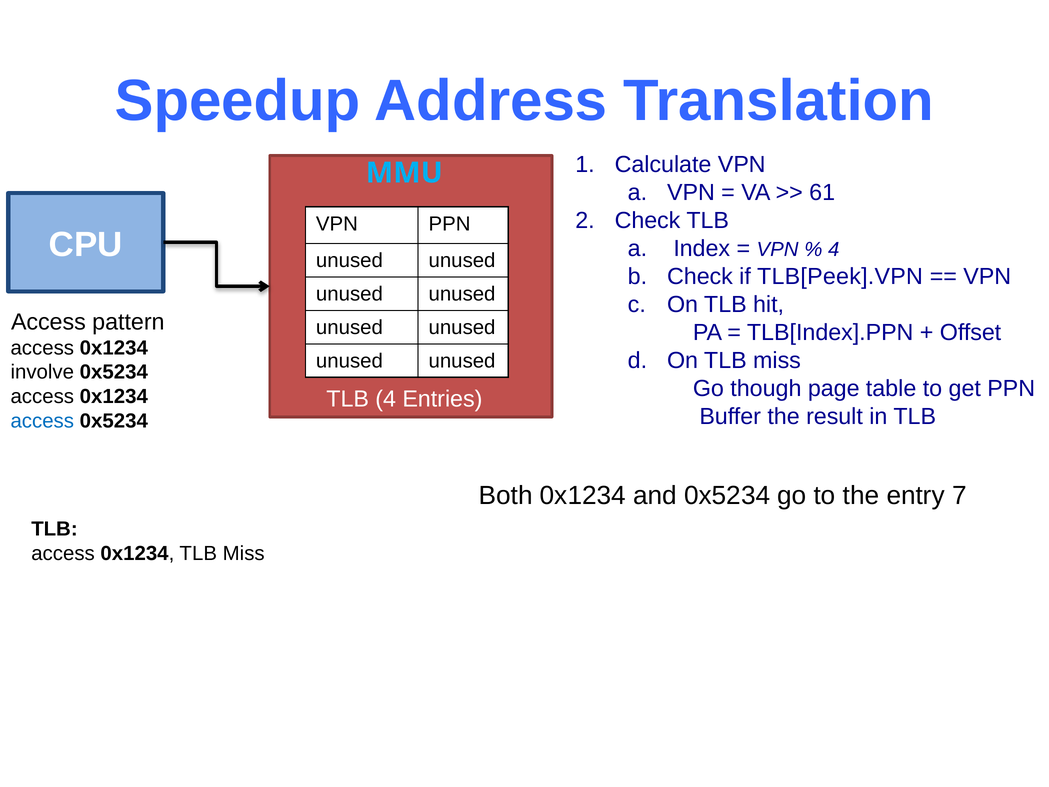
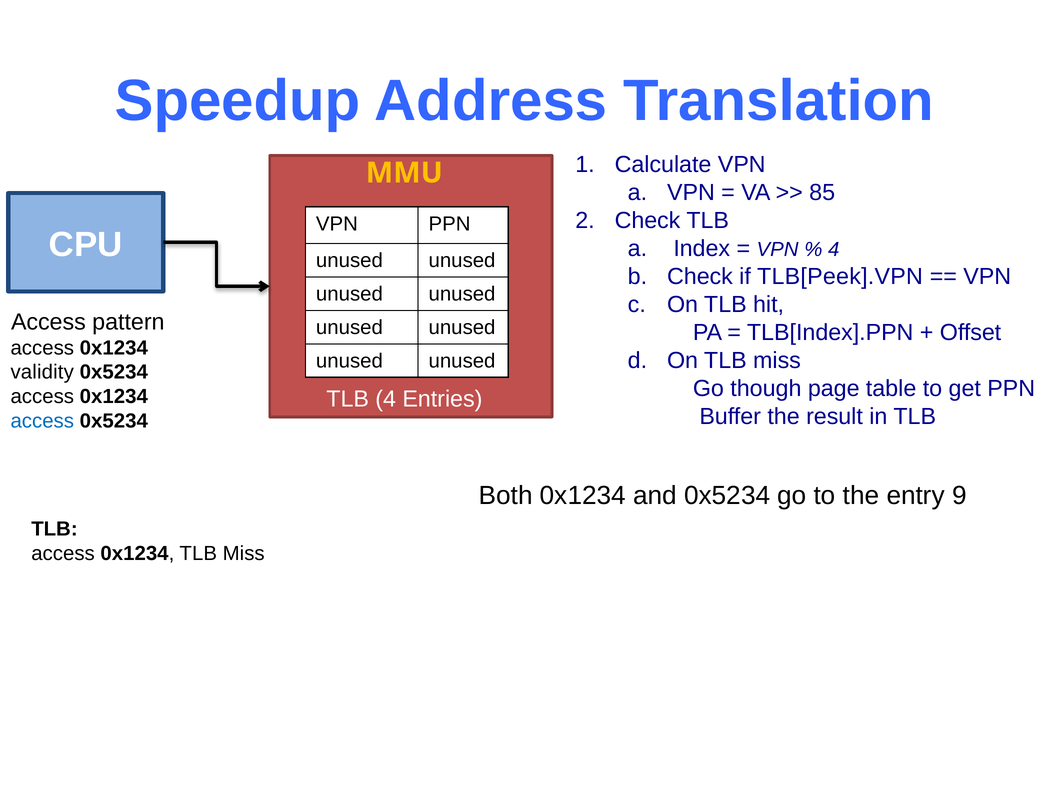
MMU colour: light blue -> yellow (404, 173)
61: 61 -> 85 (822, 193)
involve: involve -> validity (42, 372)
7: 7 -> 9 (959, 495)
